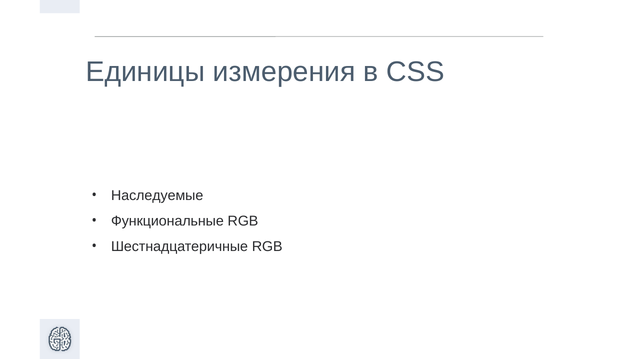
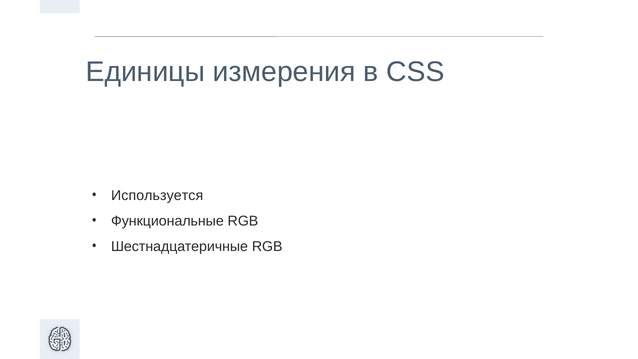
Наследуемые: Наследуемые -> Используется (157, 195)
